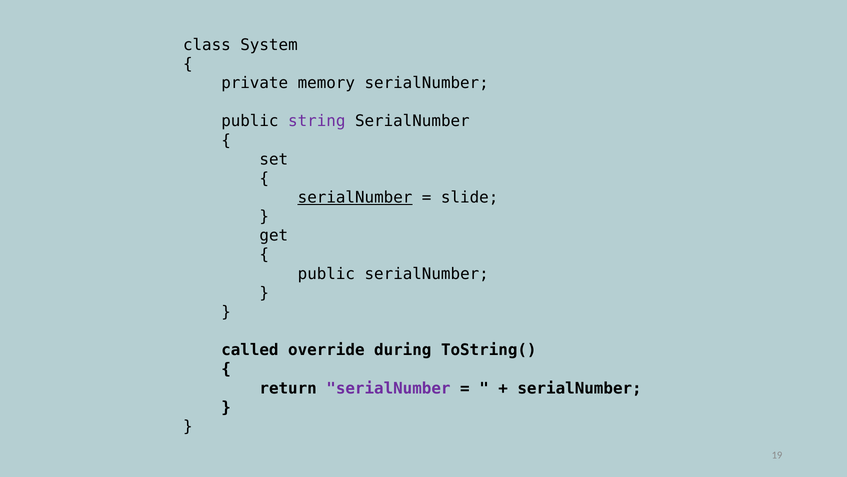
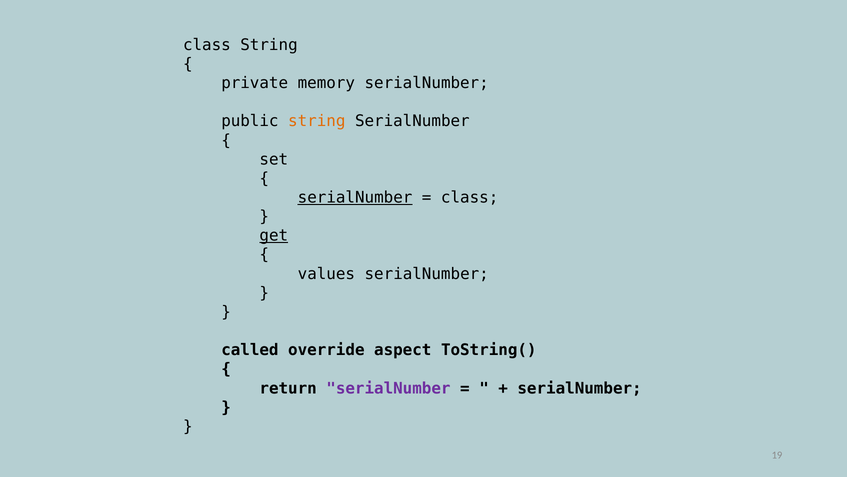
class System: System -> String (269, 45)
string colour: purple -> orange (317, 121)
slide: slide -> class (470, 197)
get underline: none -> present (274, 235)
public: public -> values (326, 273)
during: during -> aspect (403, 350)
